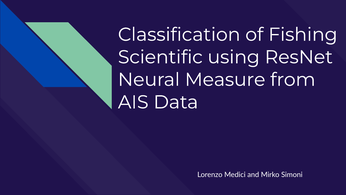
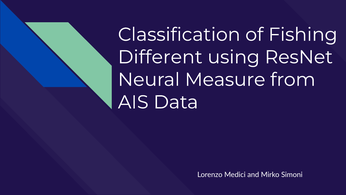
Scientific: Scientific -> Different (160, 57)
